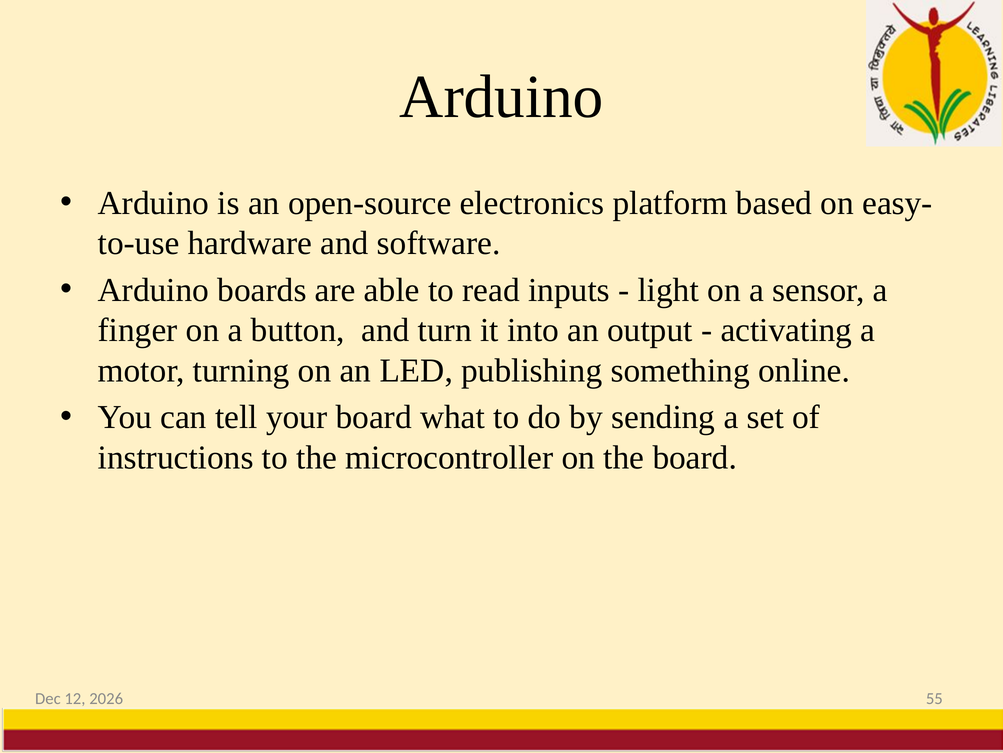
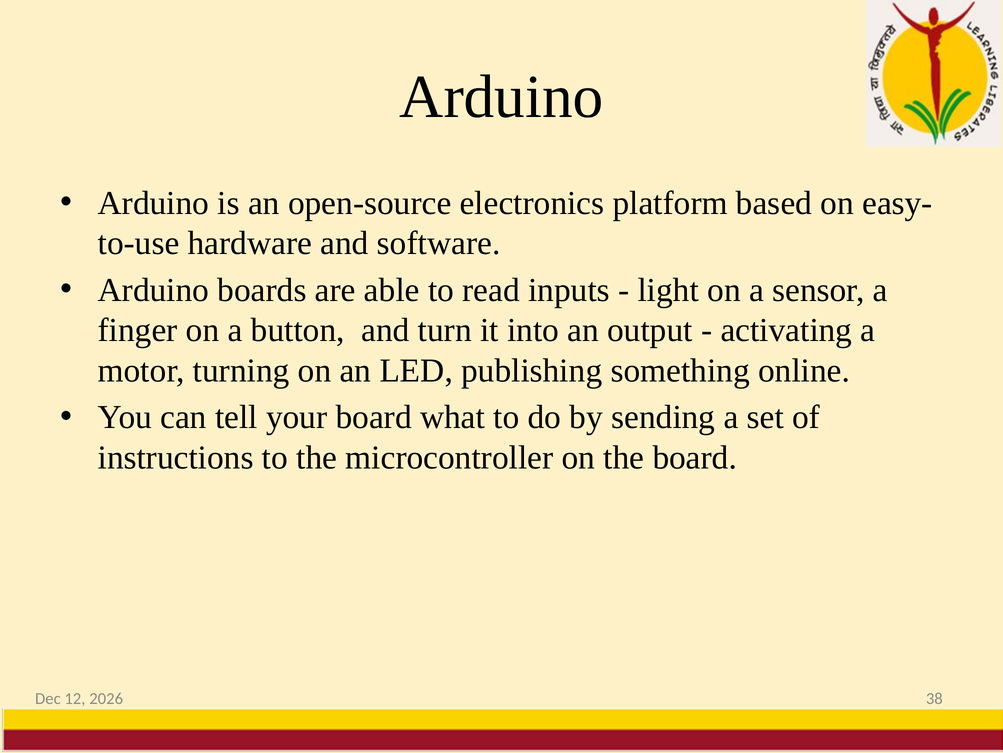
55: 55 -> 38 (934, 698)
